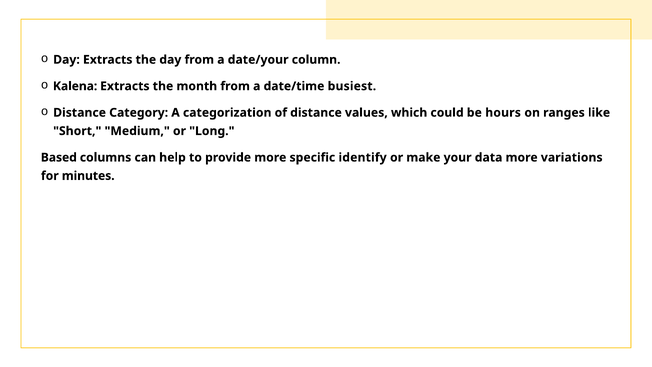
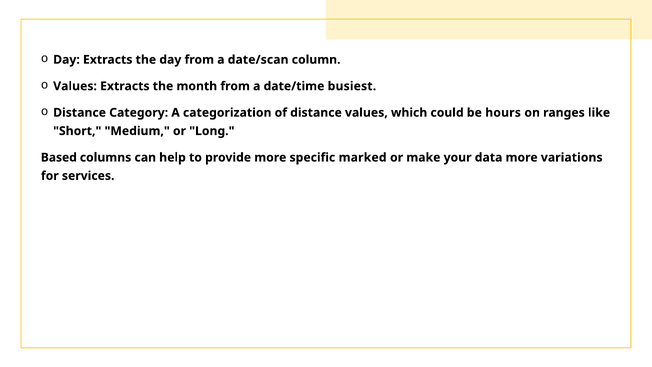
date/your: date/your -> date/scan (258, 60)
Kalena: Kalena -> Values (75, 86)
identify: identify -> marked (363, 157)
minutes: minutes -> services (88, 176)
